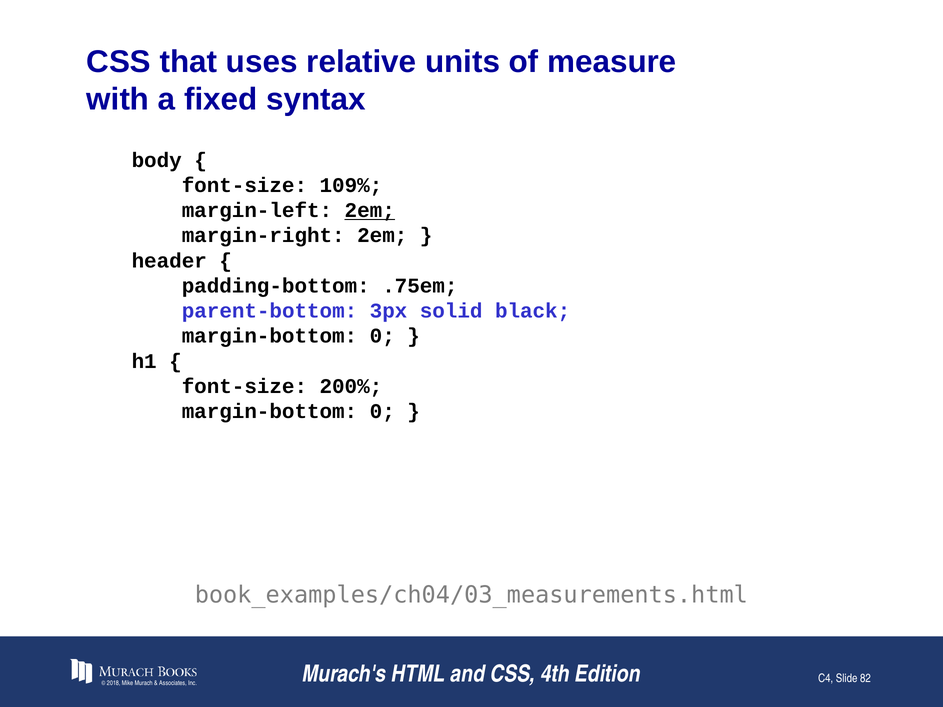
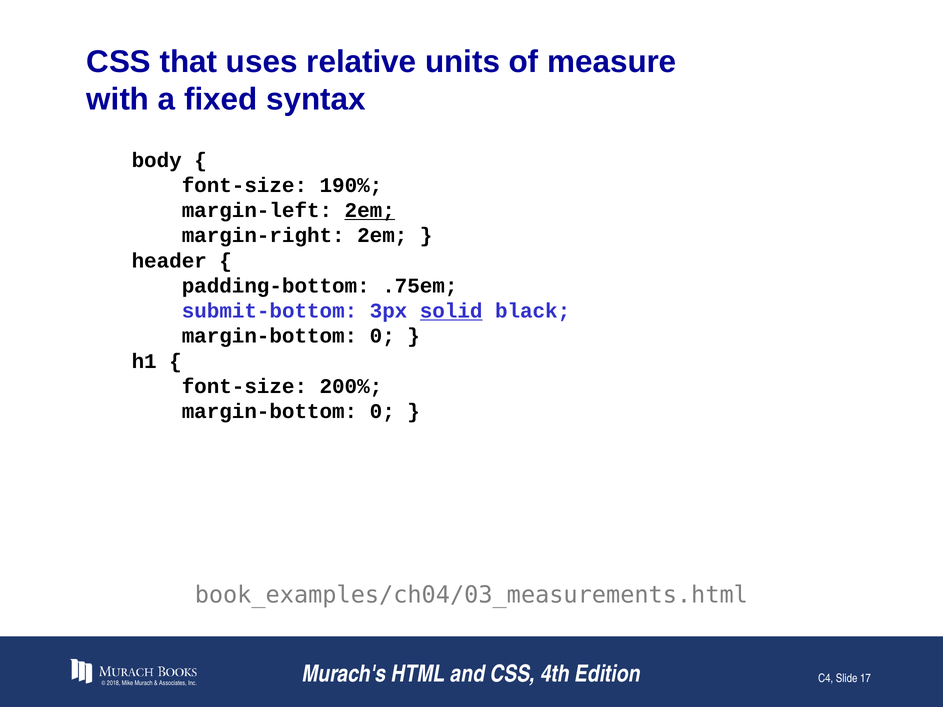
109%: 109% -> 190% (351, 185)
parent-bottom: parent-bottom -> submit-bottom (270, 311)
solid underline: none -> present (451, 311)
82: 82 -> 17 (865, 679)
